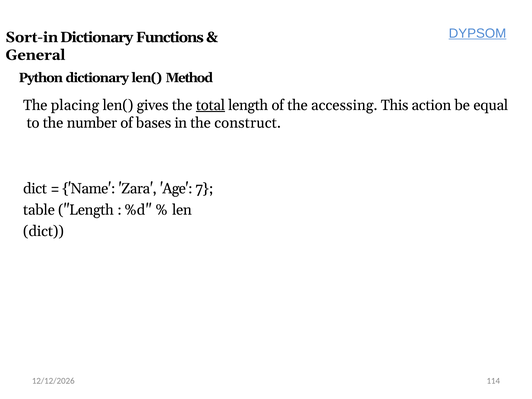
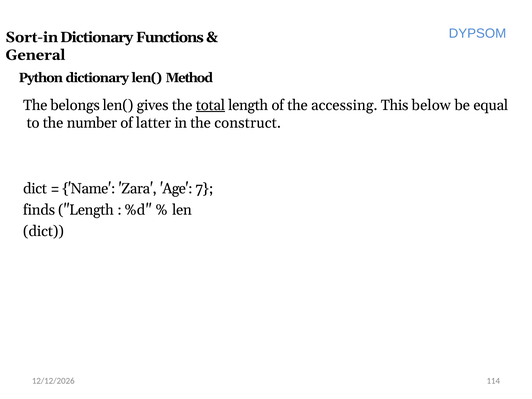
DYPSOM underline: present -> none (478, 33)
placing: placing -> belongs (75, 105)
action: action -> below (431, 105)
bases: bases -> latter (154, 123)
table: table -> finds (39, 210)
